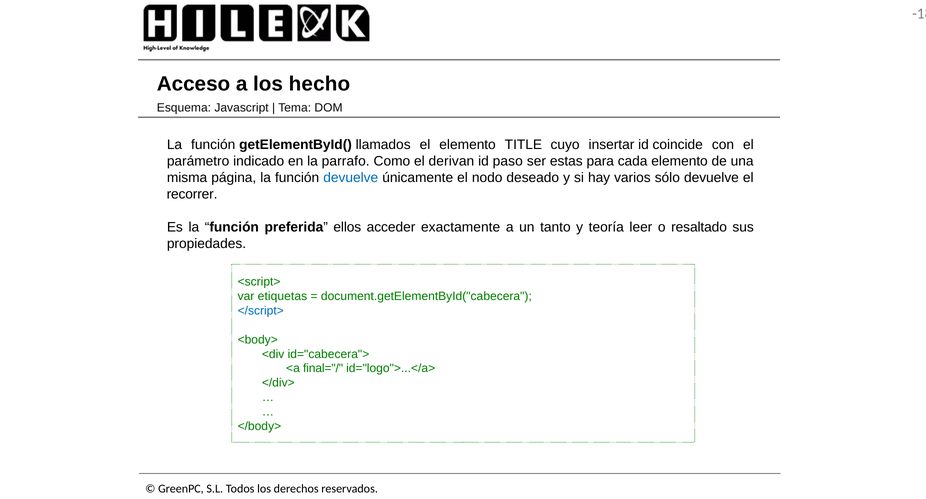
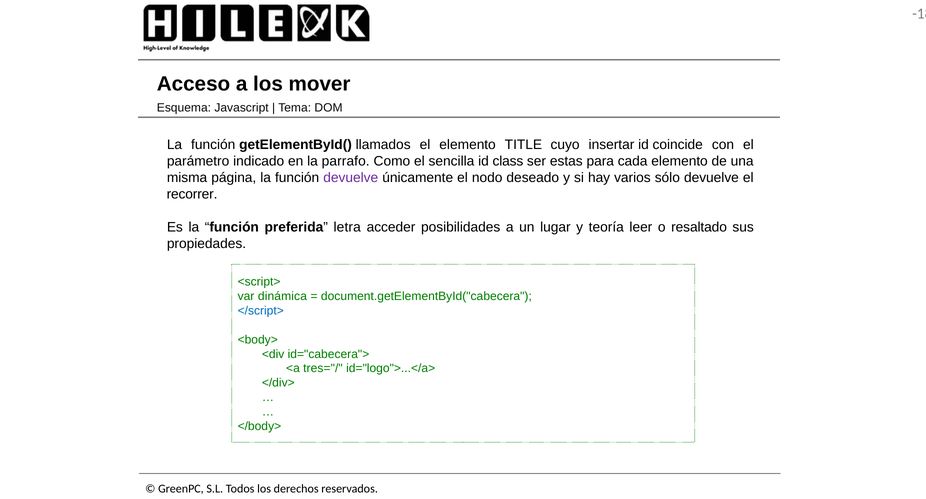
hecho: hecho -> mover (320, 84)
derivan: derivan -> sencilla (451, 162)
paso: paso -> class (508, 162)
devuelve colour: blue -> purple (351, 178)
ellos: ellos -> letra (347, 228)
exactamente: exactamente -> posibilidades (461, 228)
tanto: tanto -> lugar (555, 228)
etiquetas: etiquetas -> dinámica (282, 297)
final="/: final="/ -> tres="/ (323, 369)
